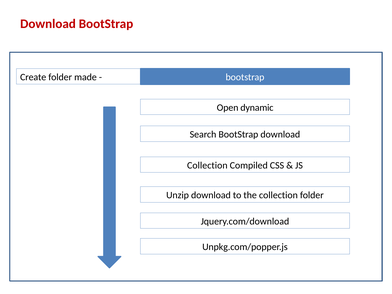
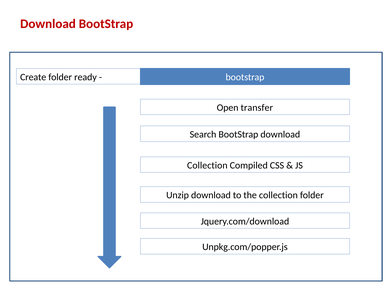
made: made -> ready (85, 77)
dynamic: dynamic -> transfer (257, 108)
